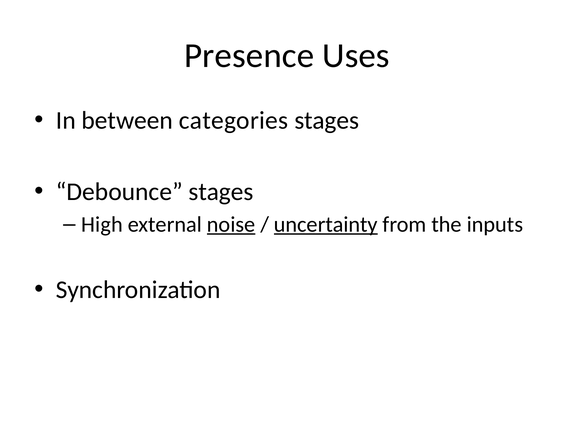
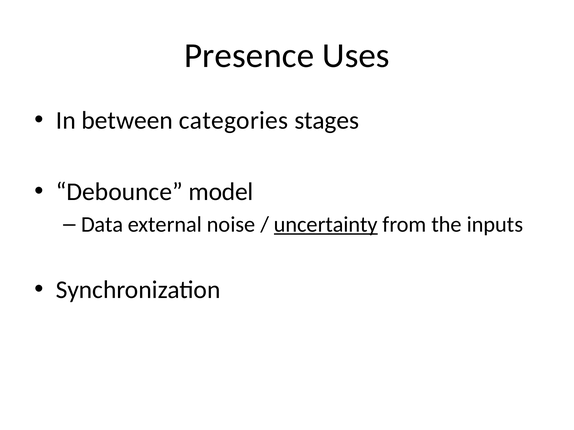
Debounce stages: stages -> model (221, 192)
High: High -> Data (102, 225)
noise underline: present -> none (231, 225)
